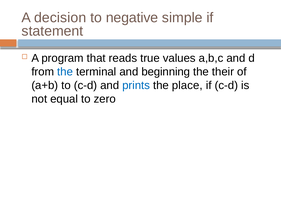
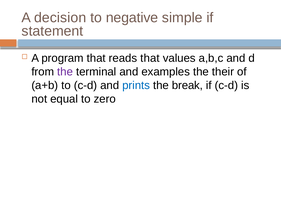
reads true: true -> that (150, 58)
the colour: blue -> purple (65, 72)
beginning: beginning -> examples (166, 72)
place: place -> break (187, 85)
